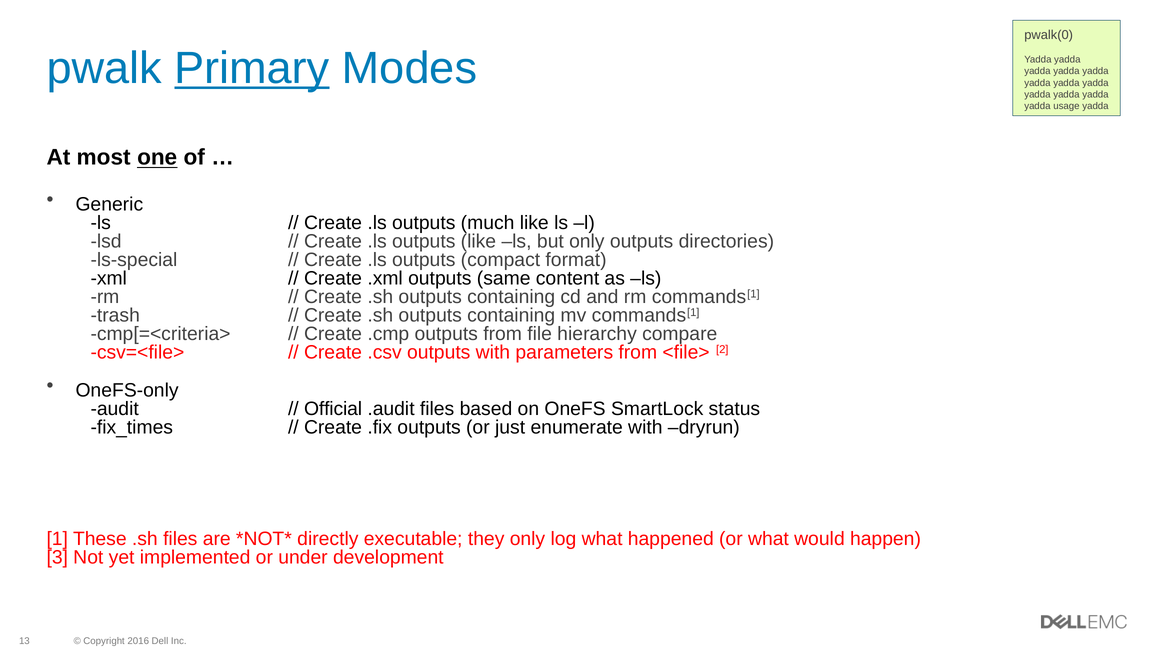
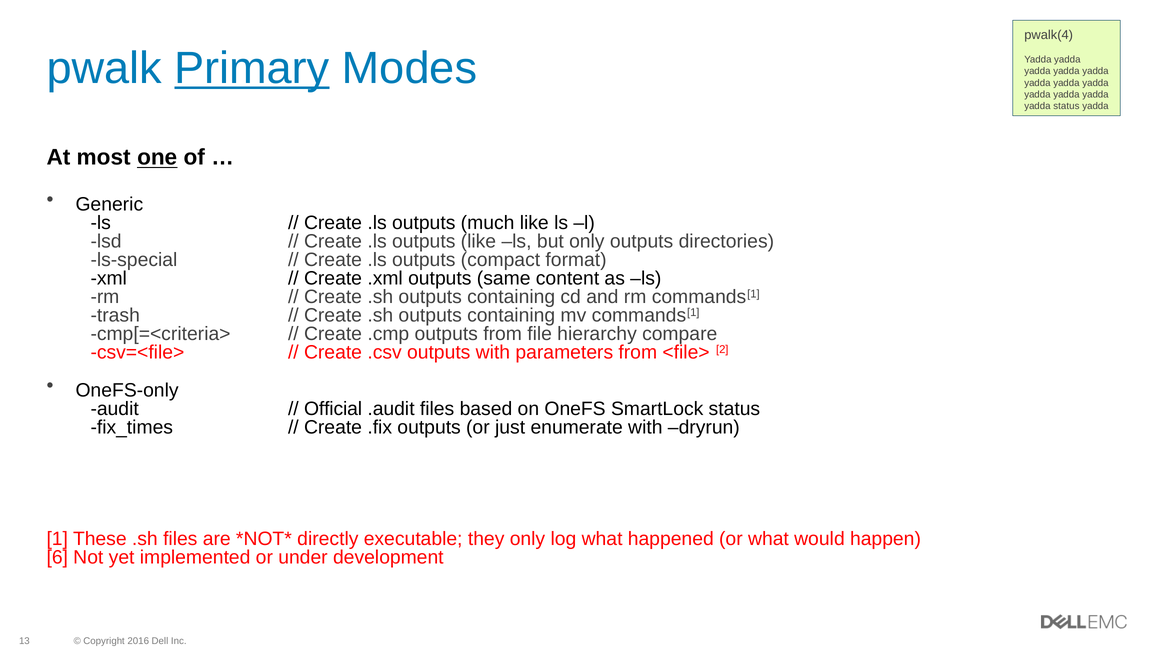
pwalk(0: pwalk(0 -> pwalk(4 (1049, 35)
yadda usage: usage -> status (1066, 106)
3: 3 -> 6 (57, 558)
